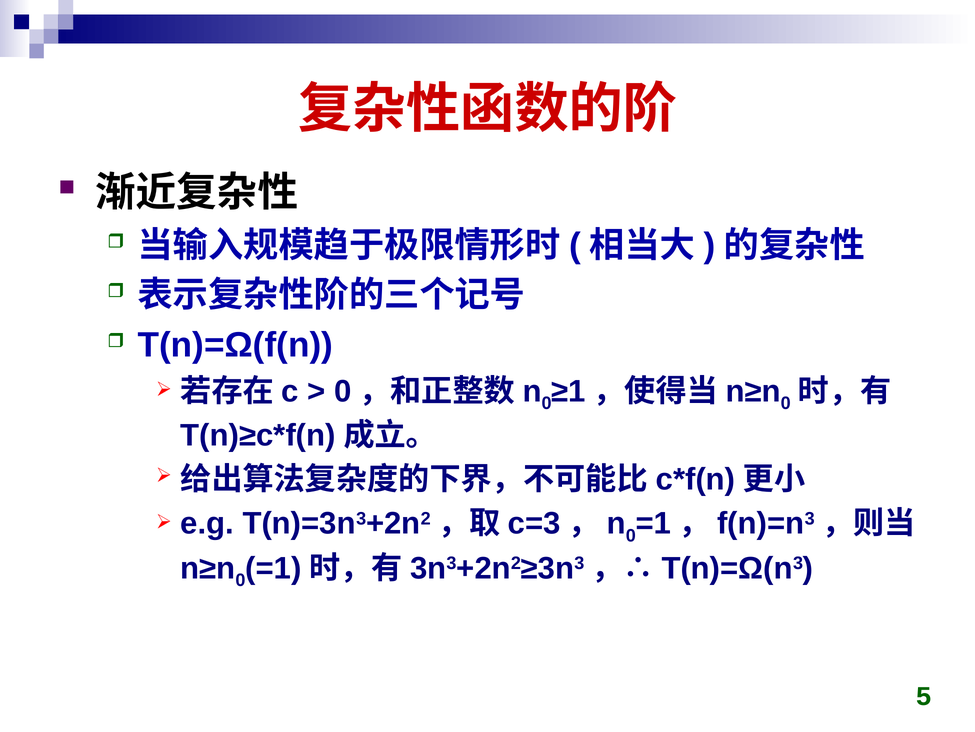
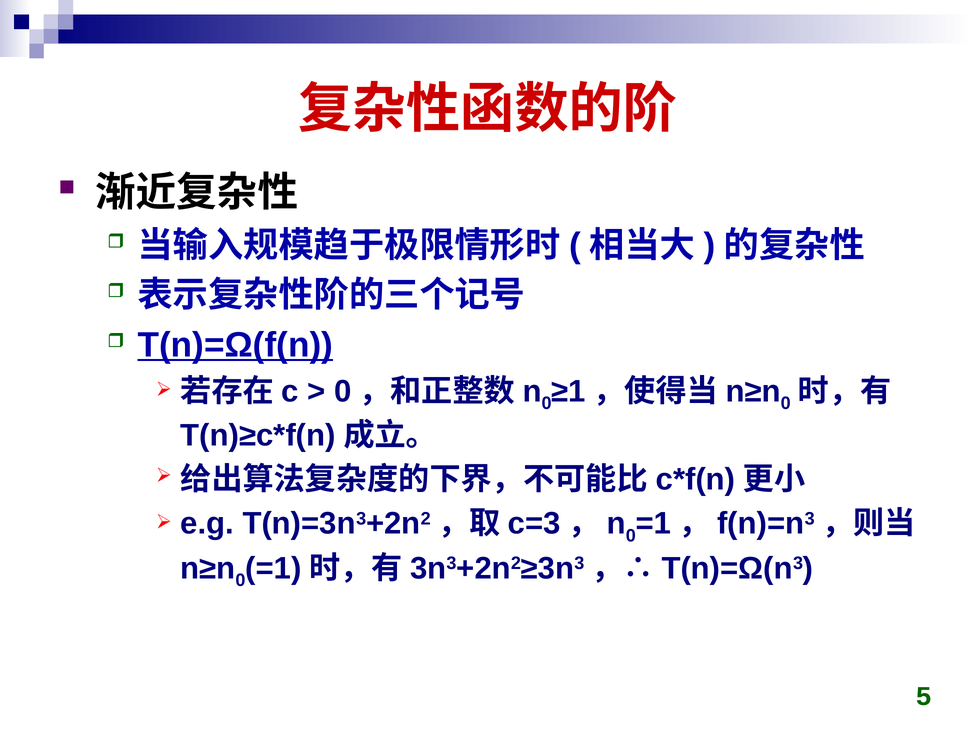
T(n)=Ω(f(n underline: none -> present (235, 345)
